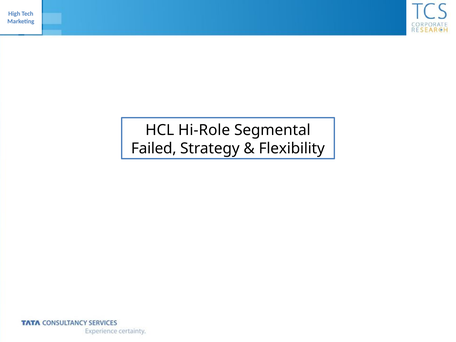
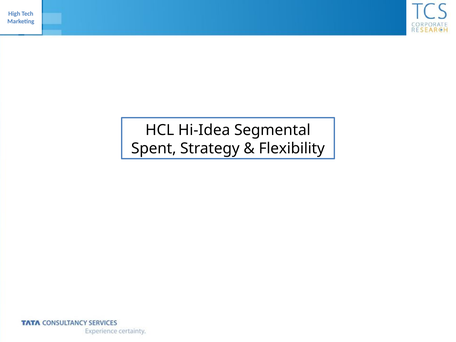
Hi-Role: Hi-Role -> Hi-Idea (204, 130)
Failed: Failed -> Spent (154, 148)
